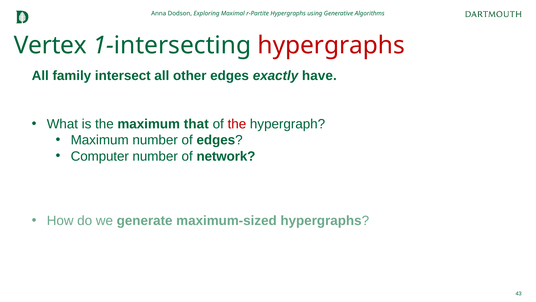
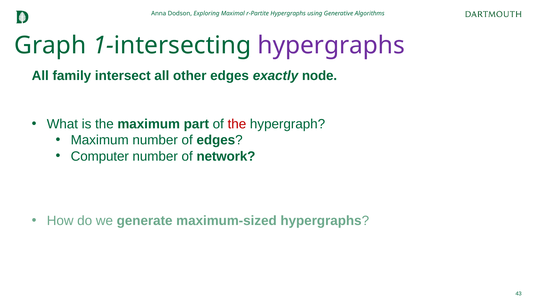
Vertex: Vertex -> Graph (50, 45)
hypergraphs colour: red -> purple (331, 45)
have: have -> node (320, 76)
that: that -> part (196, 124)
